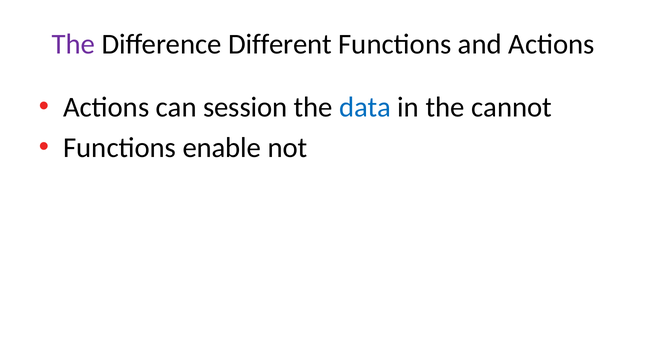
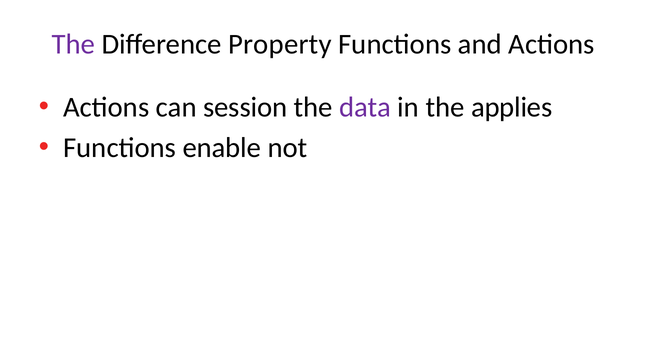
Different: Different -> Property (280, 44)
data colour: blue -> purple (365, 107)
cannot: cannot -> applies (512, 107)
